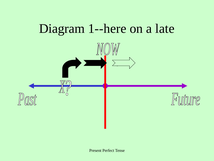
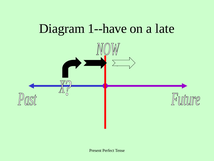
1--here: 1--here -> 1--have (107, 29)
